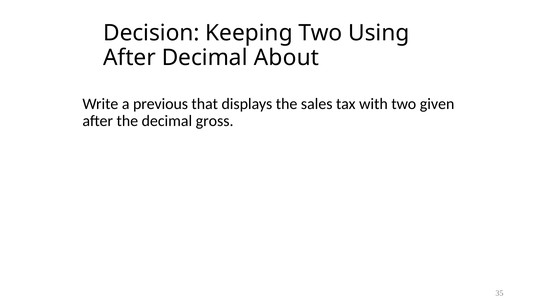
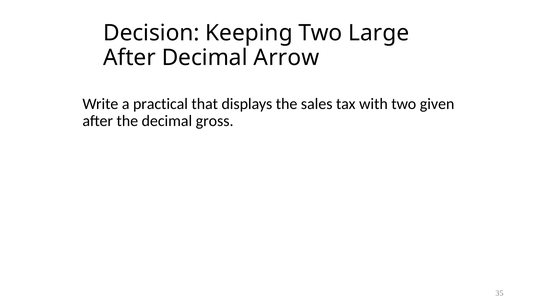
Using: Using -> Large (379, 33)
About: About -> Arrow (287, 58)
previous: previous -> practical (160, 104)
